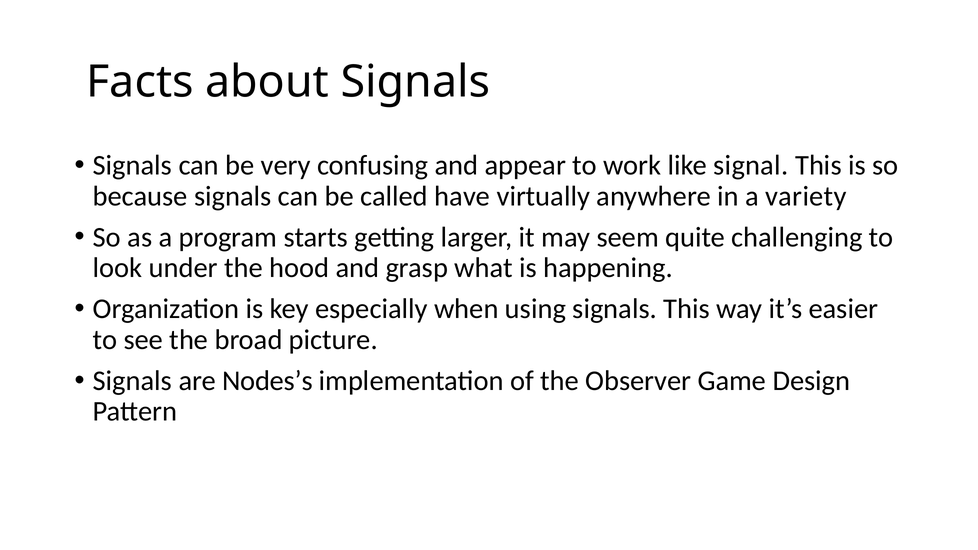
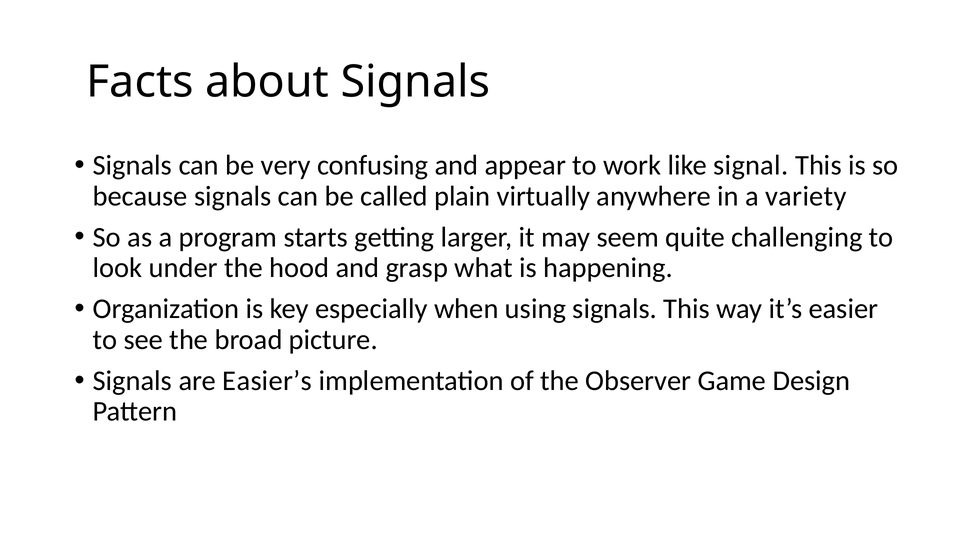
have: have -> plain (462, 196)
Nodes’s: Nodes’s -> Easier’s (267, 381)
